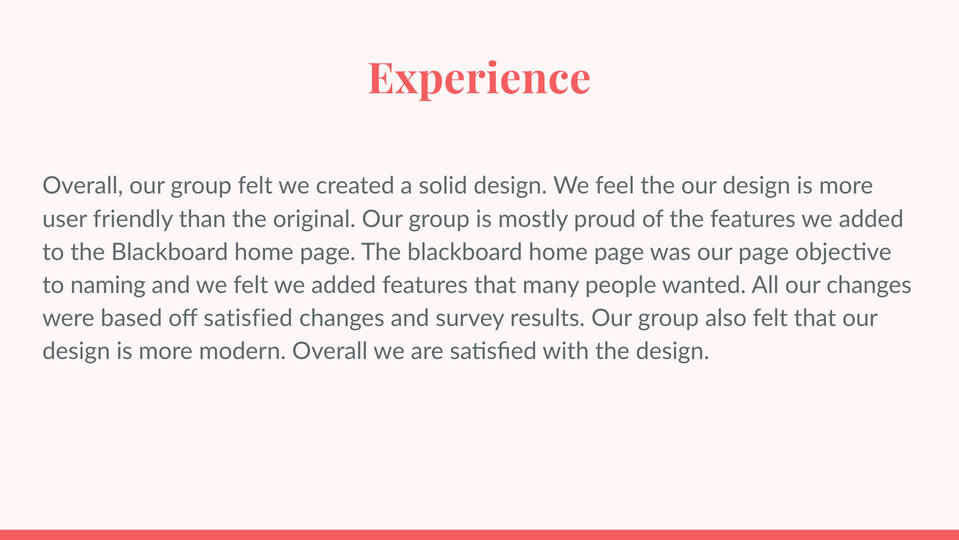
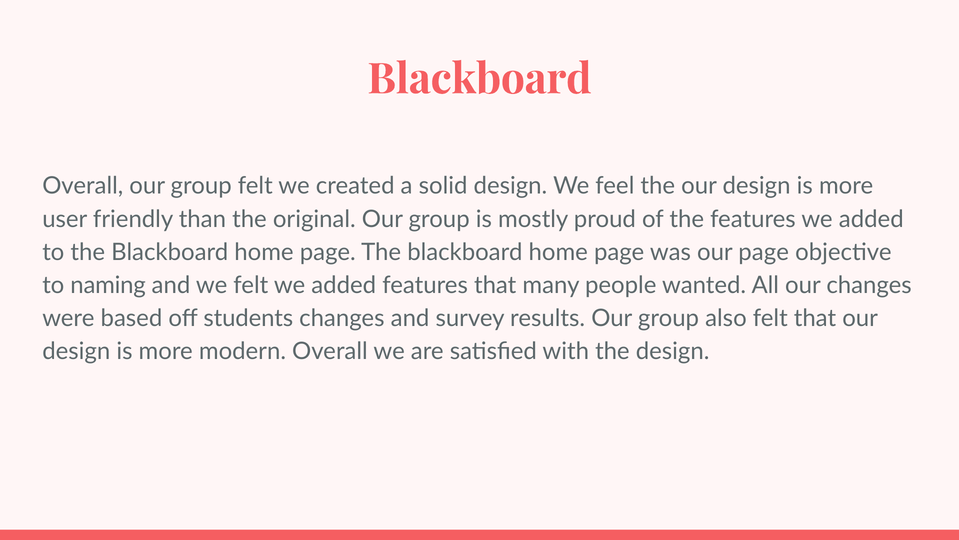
Experience: Experience -> Blackboard (480, 79)
off satisfied: satisfied -> students (248, 318)
